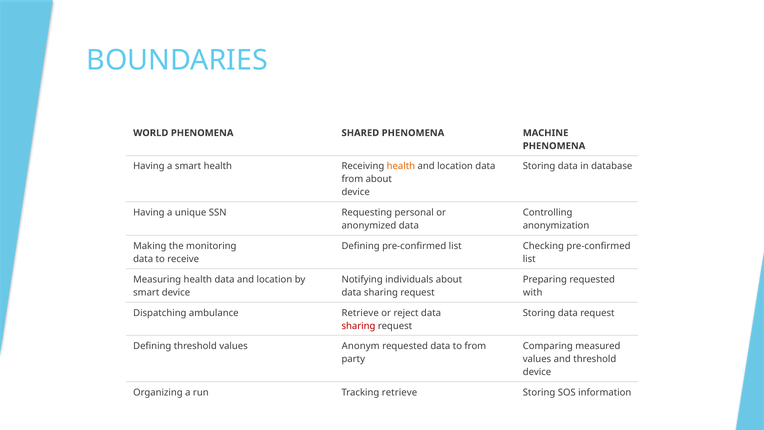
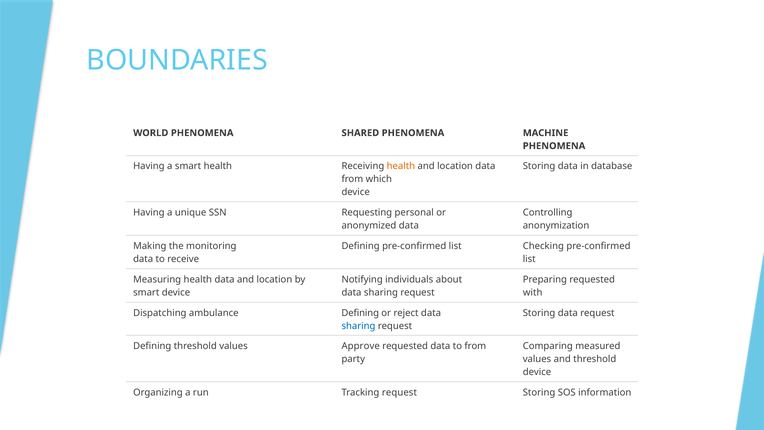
from about: about -> which (379, 179)
ambulance Retrieve: Retrieve -> Defining (360, 313)
sharing colour: red -> blue (358, 326)
Anonym: Anonym -> Approve (361, 346)
Tracking retrieve: retrieve -> request (399, 392)
